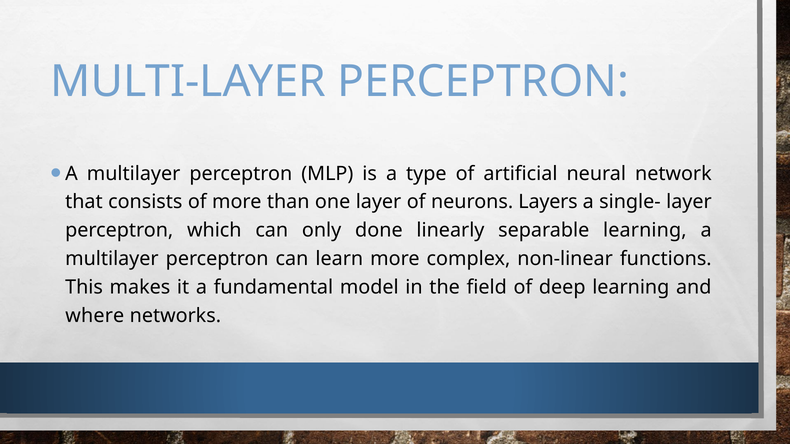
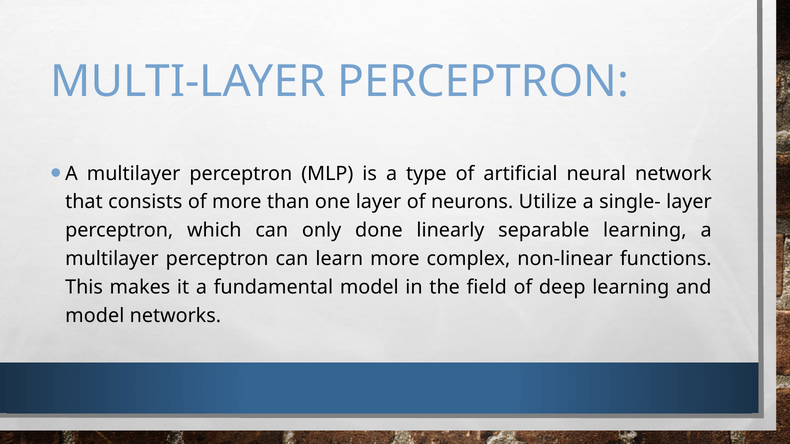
Layers: Layers -> Utilize (548, 202)
where: where -> model (95, 316)
